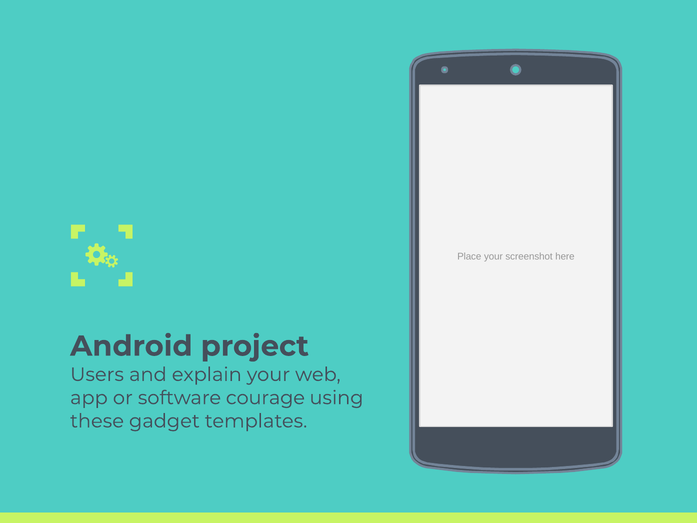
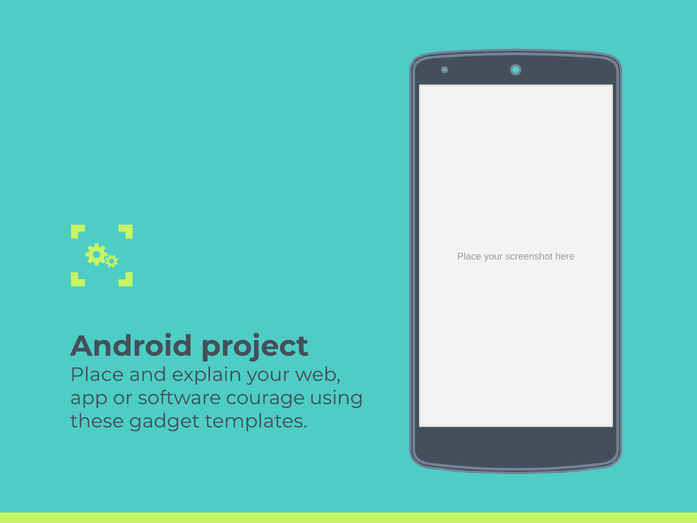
Users: Users -> Place (97, 374)
